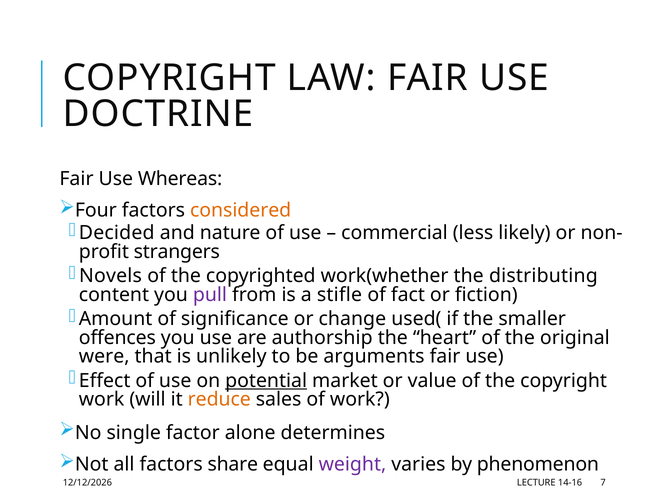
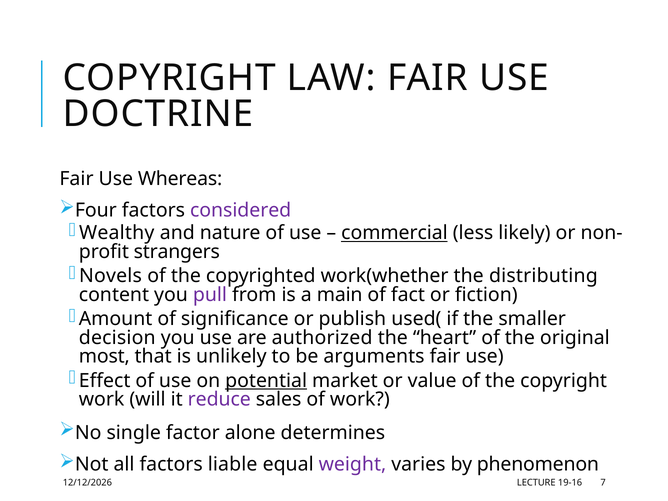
considered colour: orange -> purple (241, 211)
Decided: Decided -> Wealthy (117, 233)
commercial underline: none -> present (394, 233)
stifle: stifle -> main (340, 295)
change: change -> publish (352, 319)
offences: offences -> decision (117, 338)
authorship: authorship -> authorized (322, 338)
were: were -> most (104, 356)
reduce colour: orange -> purple (219, 399)
share: share -> liable (233, 465)
14-16: 14-16 -> 19-16 (570, 483)
